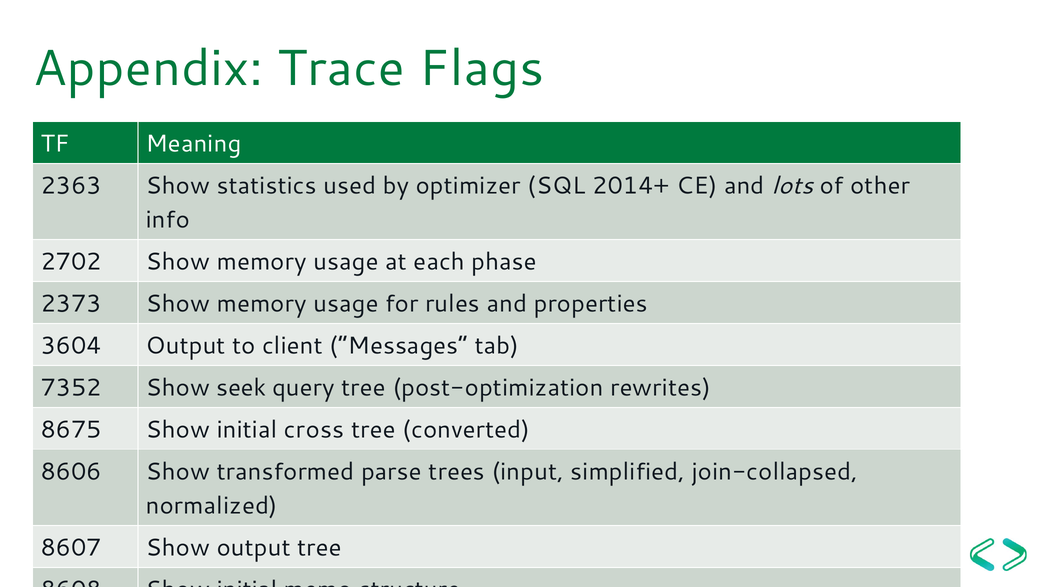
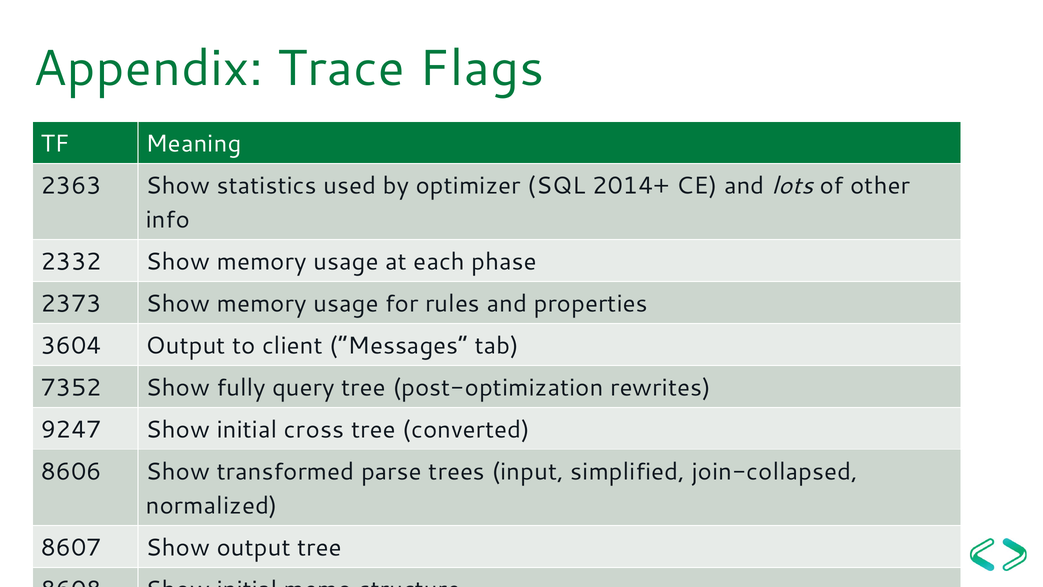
2702: 2702 -> 2332 (71, 262)
seek: seek -> fully (241, 387)
8675: 8675 -> 9247 (71, 429)
